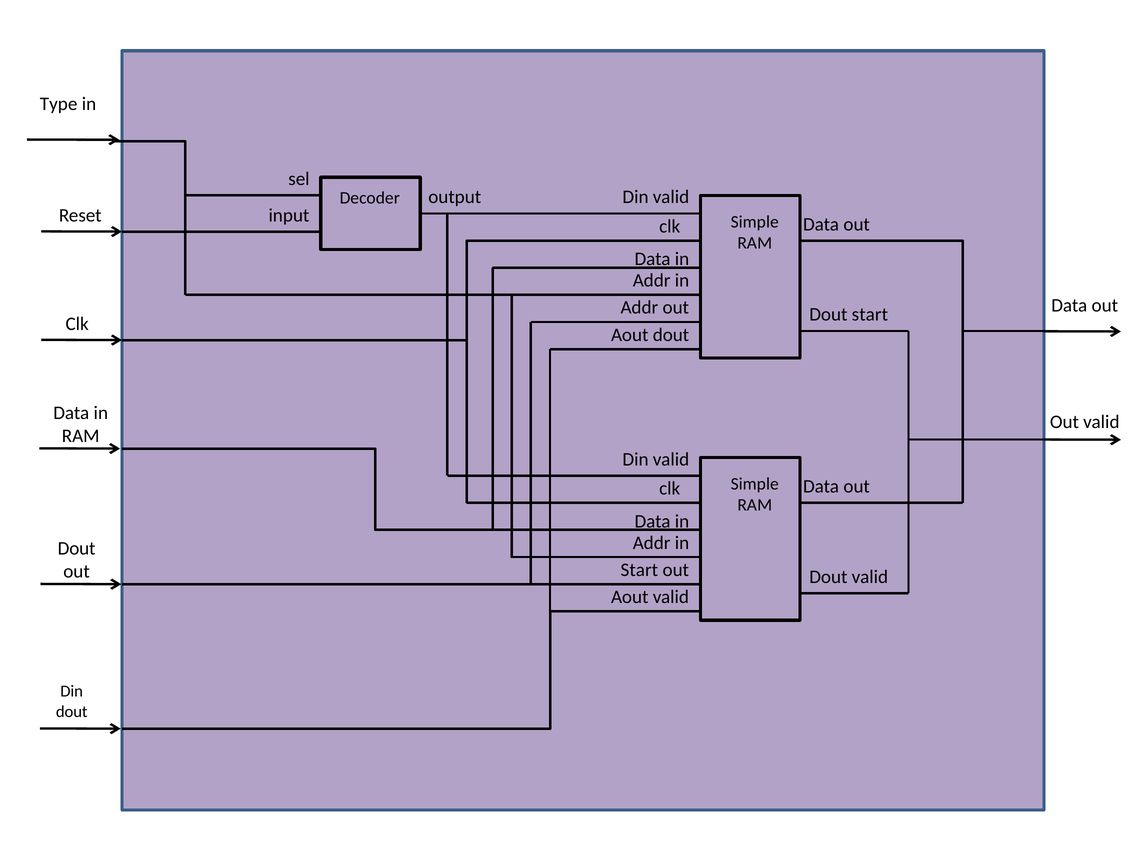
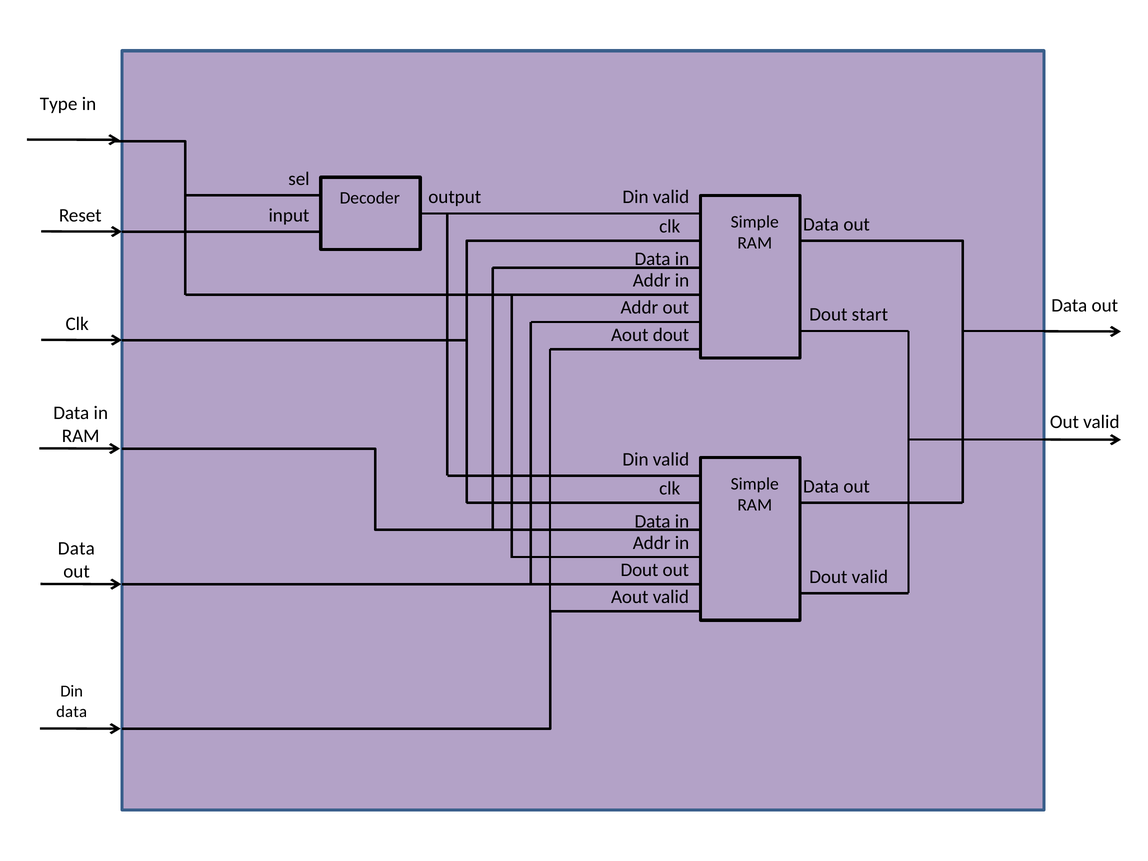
Dout: Dout -> Data (76, 548)
Start: Start -> Dout (639, 570)
dout: dout -> data (72, 711)
